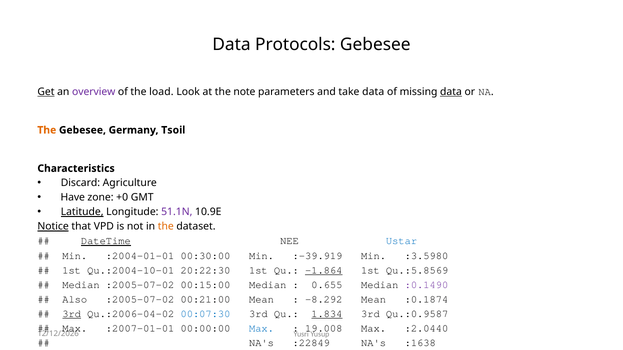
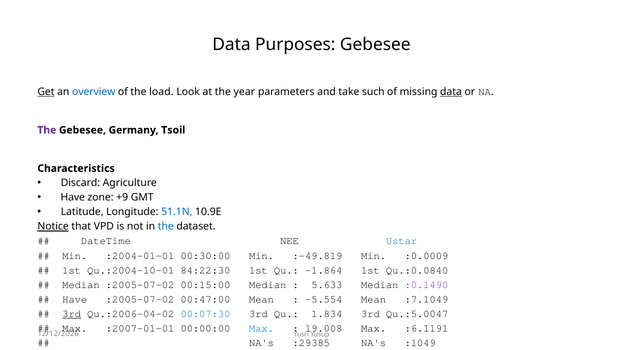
Protocols: Protocols -> Purposes (295, 44)
overview colour: purple -> blue (94, 92)
note: note -> year (244, 92)
take data: data -> such (373, 92)
The colour: orange -> purple (47, 130)
+0: +0 -> +9 (122, 198)
Latitude underline: present -> none (82, 212)
51.1N colour: purple -> blue (177, 212)
the colour: orange -> blue (166, 227)
DateTime underline: present -> none (106, 241)
:-39.919: :-39.919 -> :-49.819 (318, 256)
:3.5980: :3.5980 -> :0.0009 (426, 256)
20:22:30: 20:22:30 -> 84:22:30 (205, 270)
-1.864 underline: present -> none (324, 270)
Qu.:5.8569: Qu.:5.8569 -> Qu.:0.0840 (417, 270)
0.655: 0.655 -> 5.633 (327, 285)
Also: Also -> Have (75, 300)
00:21:00: 00:21:00 -> 00:47:00 (205, 300)
-8.292: -8.292 -> -5.554 (324, 300)
:0.1874: :0.1874 -> :7.1049 (426, 300)
1.834 underline: present -> none (327, 314)
Qu.:0.9587: Qu.:0.9587 -> Qu.:5.0047 (417, 314)
:2.0440: :2.0440 -> :6.1191 (426, 329)
:22849: :22849 -> :29385 (311, 343)
:1638: :1638 -> :1049 (420, 343)
